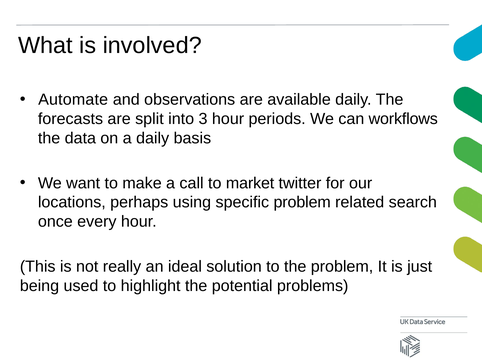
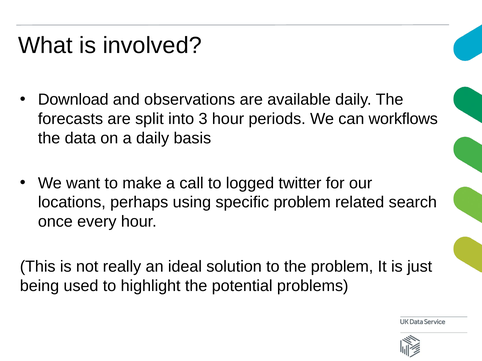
Automate: Automate -> Download (73, 100)
market: market -> logged (250, 183)
